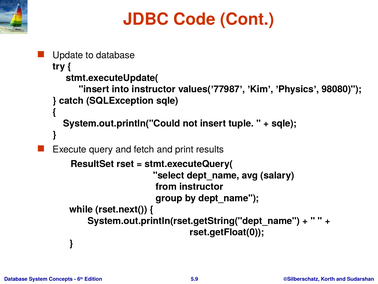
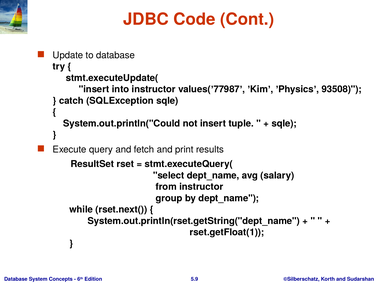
98080: 98080 -> 93508 (342, 89)
rset.getFloat(0: rset.getFloat(0 -> rset.getFloat(1 (227, 232)
